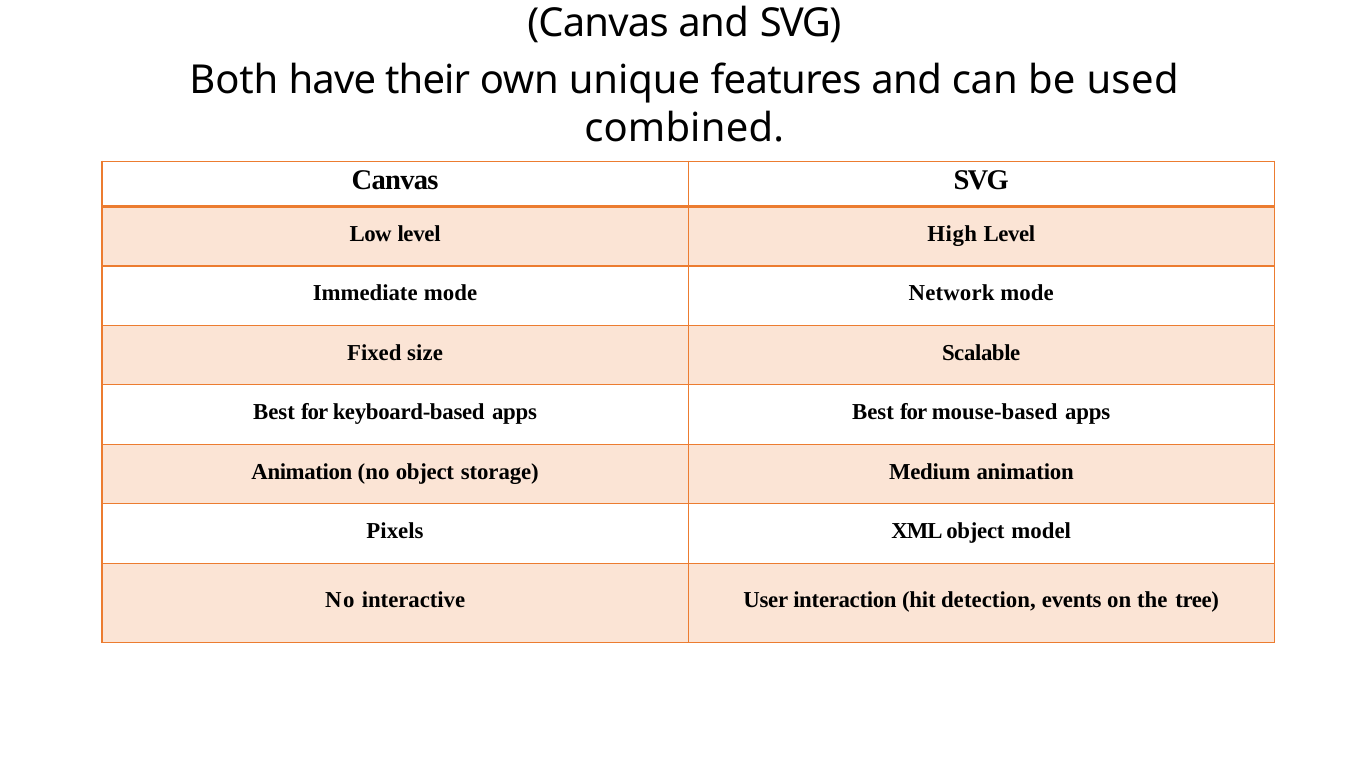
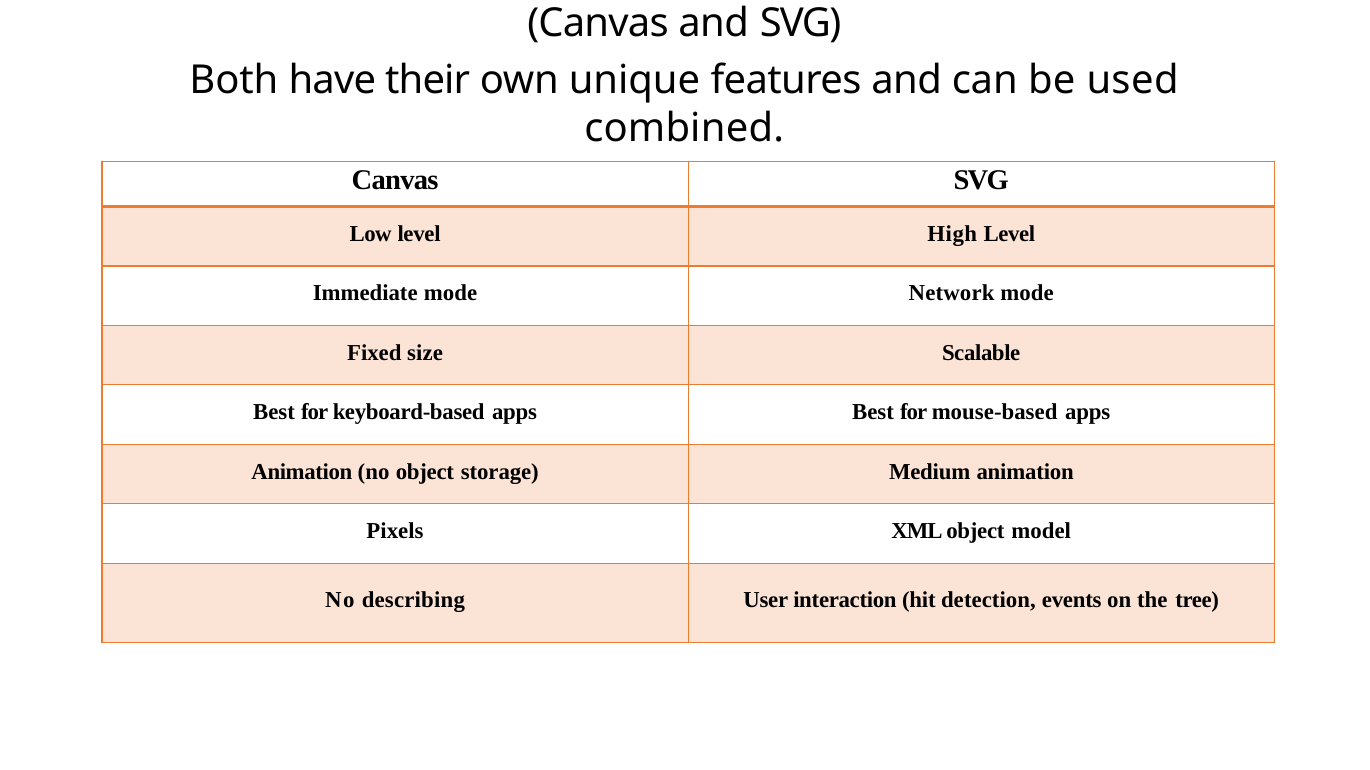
interactive: interactive -> describing (413, 601)
